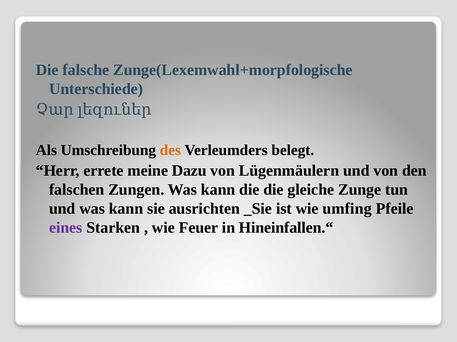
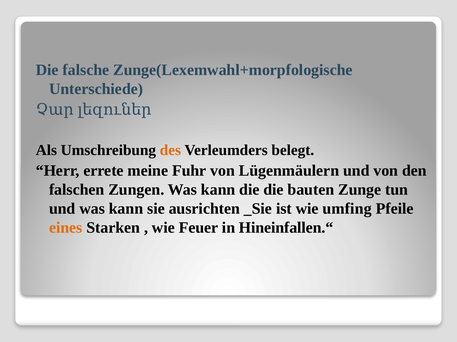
Dazu: Dazu -> Fuhr (189, 171)
gleiche: gleiche -> bauten (311, 190)
eines colour: purple -> orange (66, 228)
